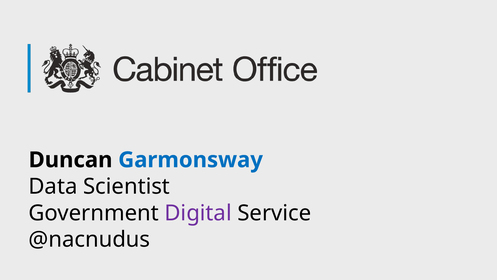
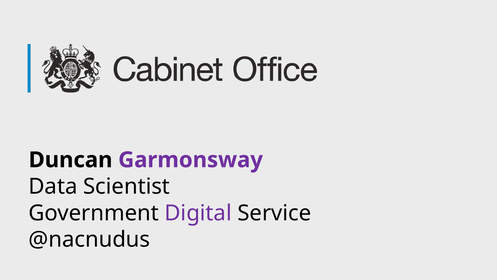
Garmonsway colour: blue -> purple (191, 160)
